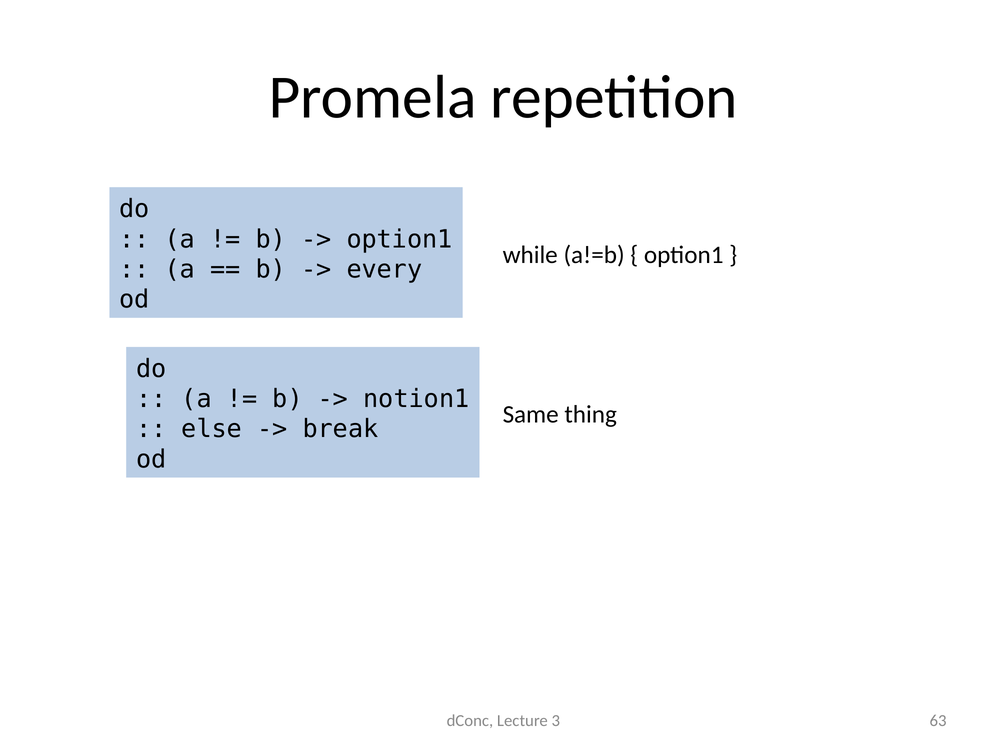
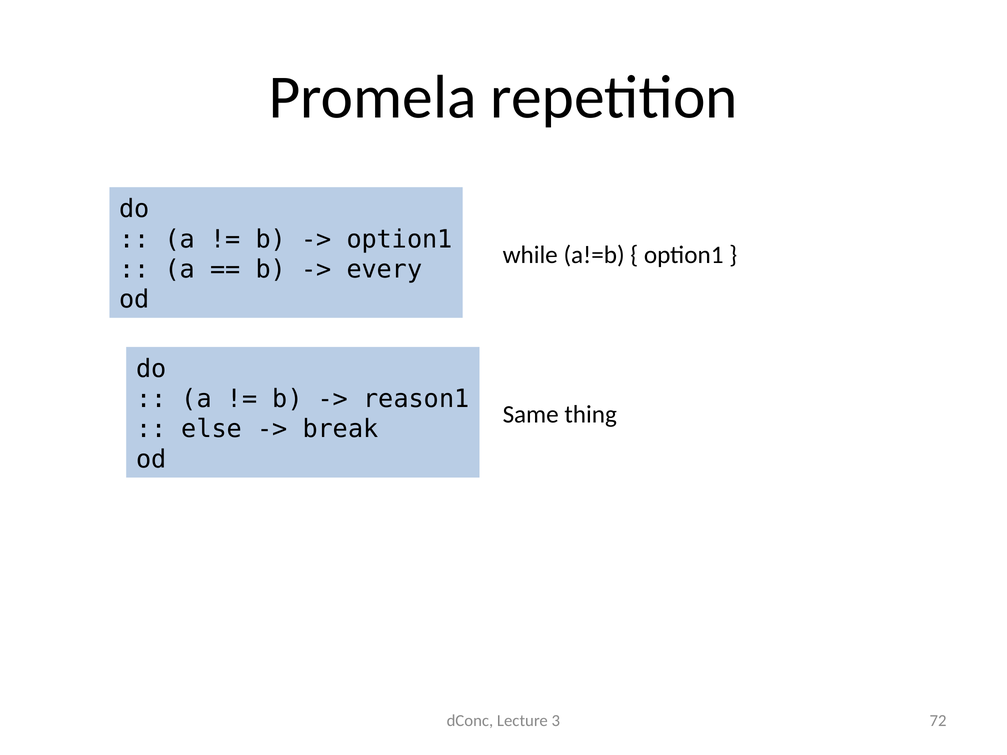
notion1: notion1 -> reason1 (416, 399)
63: 63 -> 72 (938, 721)
